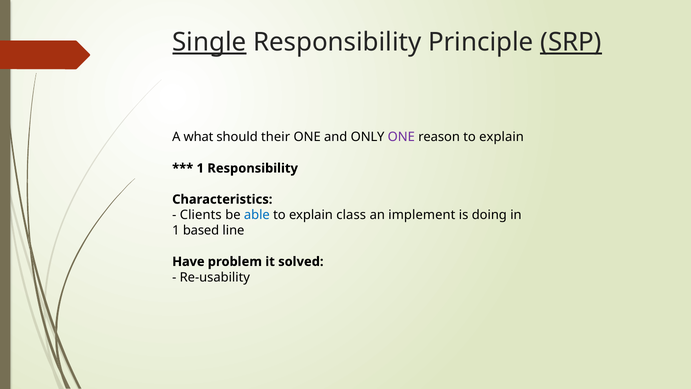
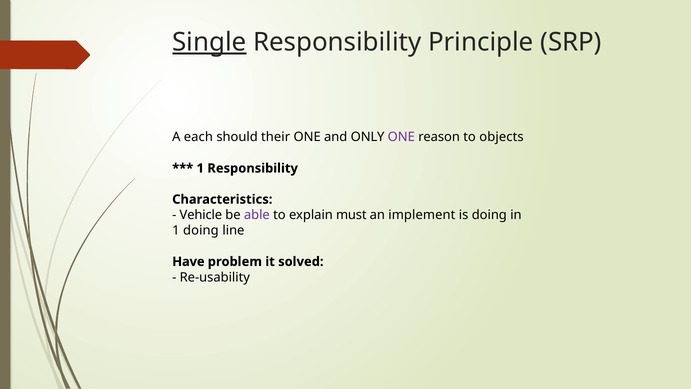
SRP underline: present -> none (571, 42)
what: what -> each (198, 137)
reason to explain: explain -> objects (502, 137)
Clients: Clients -> Vehicle (201, 215)
able colour: blue -> purple (257, 215)
class: class -> must (351, 215)
1 based: based -> doing (201, 230)
